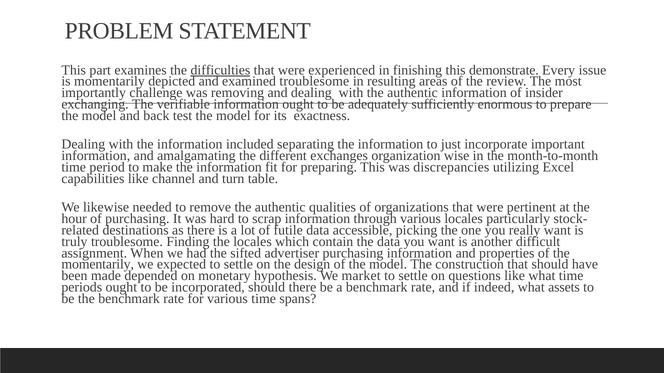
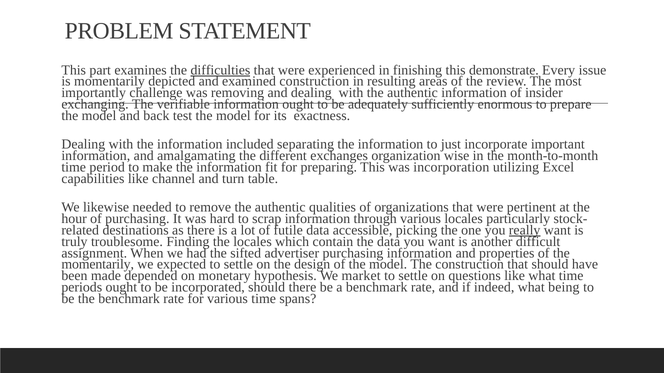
examined troublesome: troublesome -> construction (314, 81)
discrepancies: discrepancies -> incorporation (451, 167)
really underline: none -> present (525, 230)
assets: assets -> being (564, 288)
